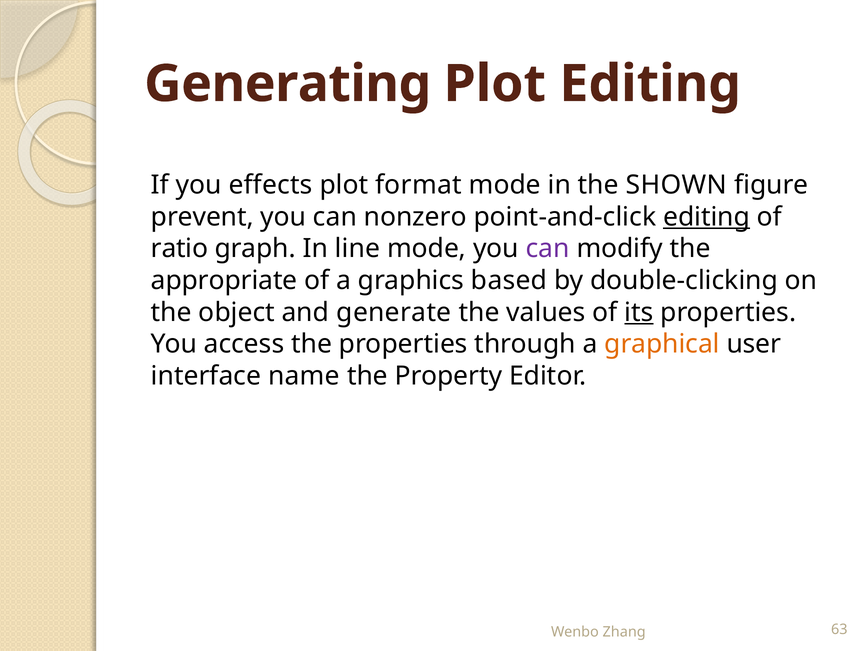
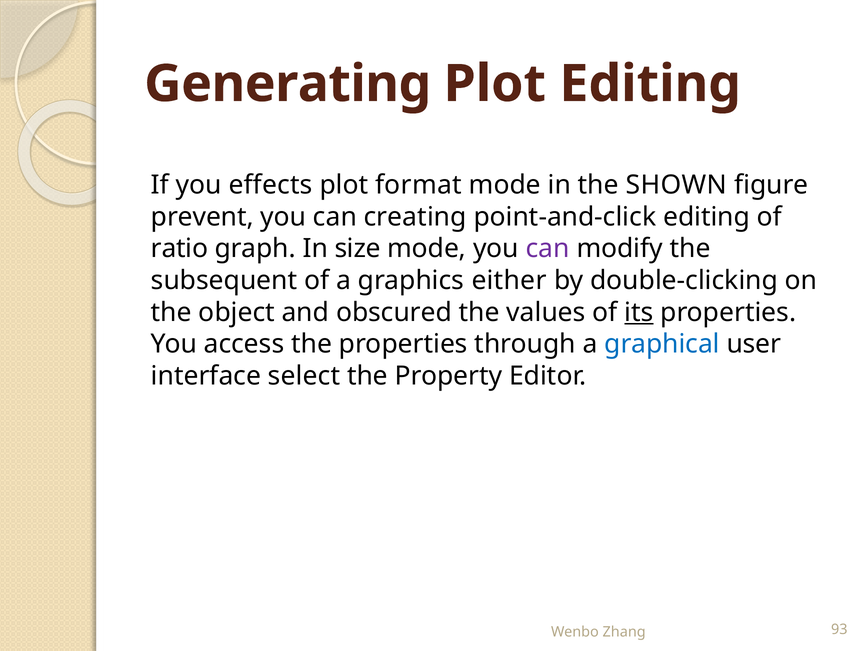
nonzero: nonzero -> creating (415, 217)
editing underline: present -> none (707, 217)
line: line -> size (358, 249)
appropriate: appropriate -> subsequent (224, 281)
based: based -> either (509, 281)
generate: generate -> obscured (394, 312)
graphical colour: orange -> blue (662, 344)
name: name -> select (304, 376)
63: 63 -> 93 (839, 629)
